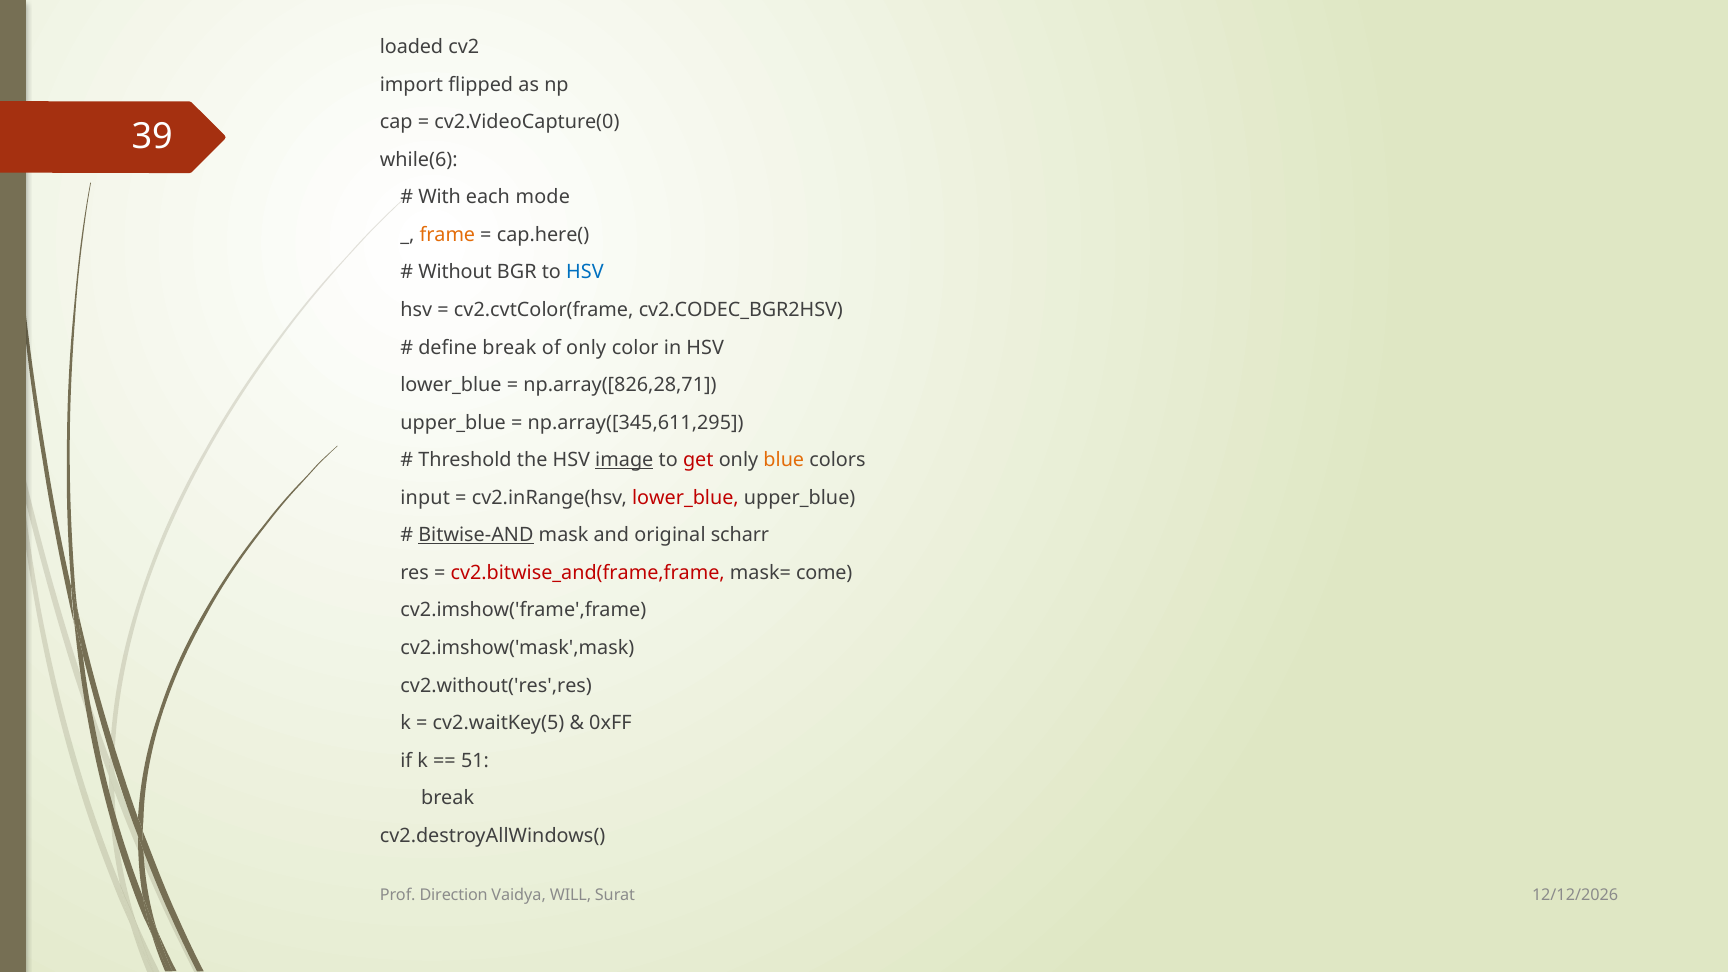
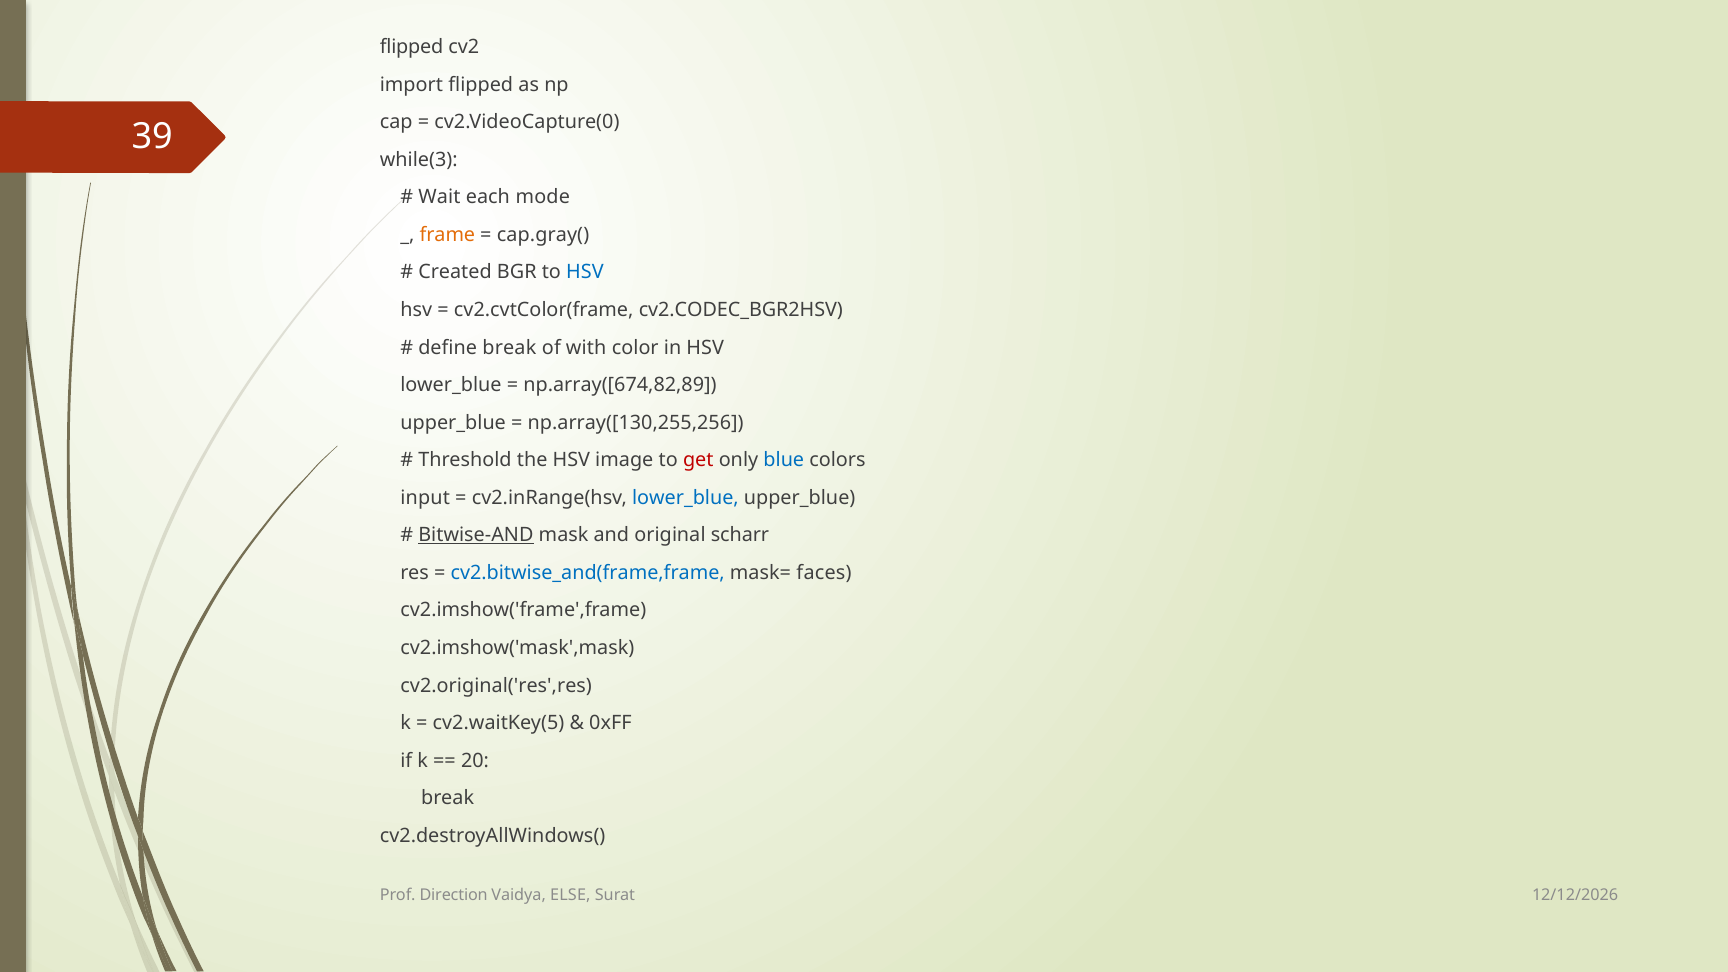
loaded: loaded -> flipped (412, 47)
while(6: while(6 -> while(3 (419, 160)
With: With -> Wait (439, 197)
cap.here(: cap.here( -> cap.gray( (543, 235)
Without: Without -> Created (455, 272)
of only: only -> with (586, 348)
np.array([826,28,71: np.array([826,28,71 -> np.array([674,82,89 (620, 385)
np.array([345,611,295: np.array([345,611,295 -> np.array([130,255,256 (636, 423)
image underline: present -> none (624, 460)
blue colour: orange -> blue (784, 460)
lower_blue colour: red -> blue (685, 498)
cv2.bitwise_and(frame,frame colour: red -> blue (588, 573)
come: come -> faces (824, 573)
cv2.without('res',res: cv2.without('res',res -> cv2.original('res',res (496, 686)
51: 51 -> 20 (475, 761)
WILL: WILL -> ELSE (570, 895)
